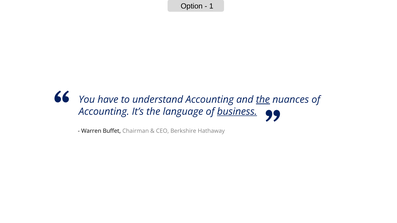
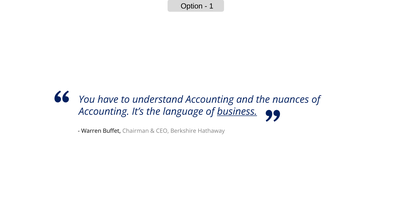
the underline: present -> none (263, 100)
